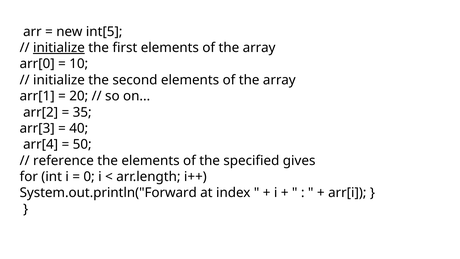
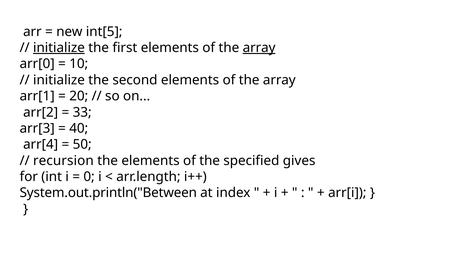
array underline: none -> present (259, 48)
35: 35 -> 33 (82, 112)
reference: reference -> recursion (63, 160)
System.out.println("Forward: System.out.println("Forward -> System.out.println("Between (108, 193)
